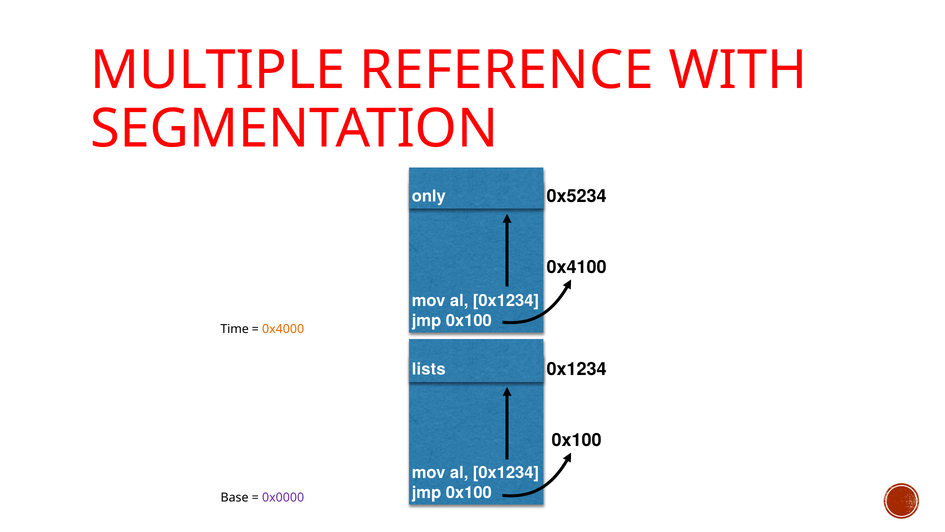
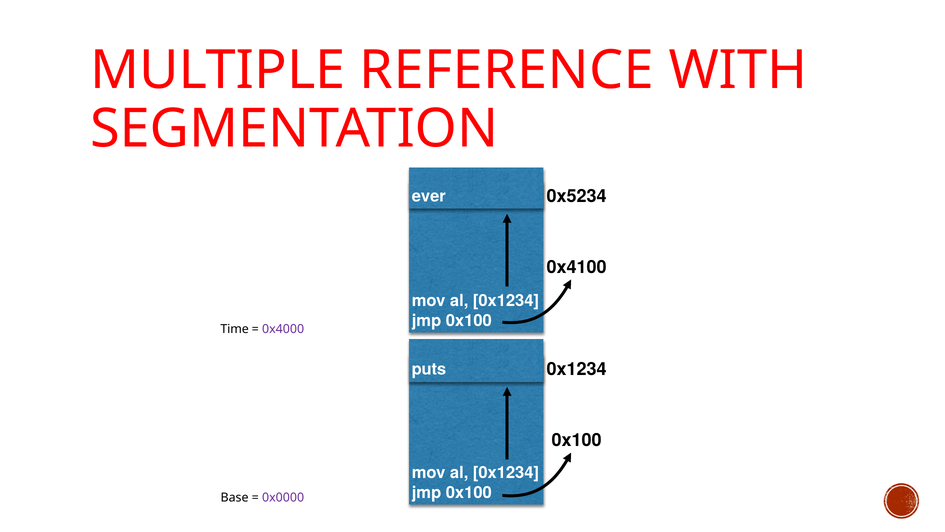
only: only -> ever (429, 196)
0x4000 colour: orange -> purple (283, 329)
lists: lists -> puts (429, 369)
